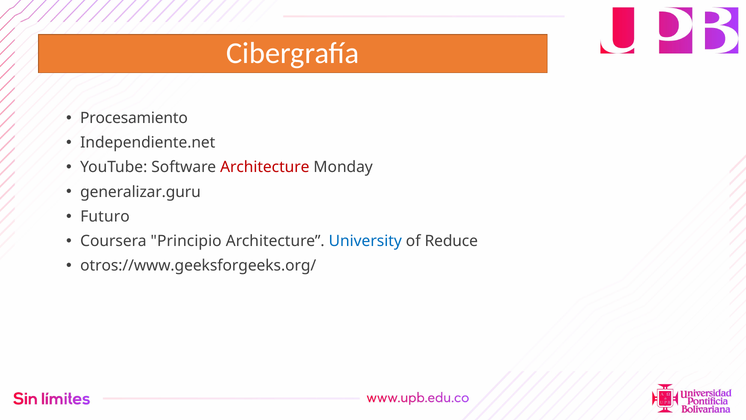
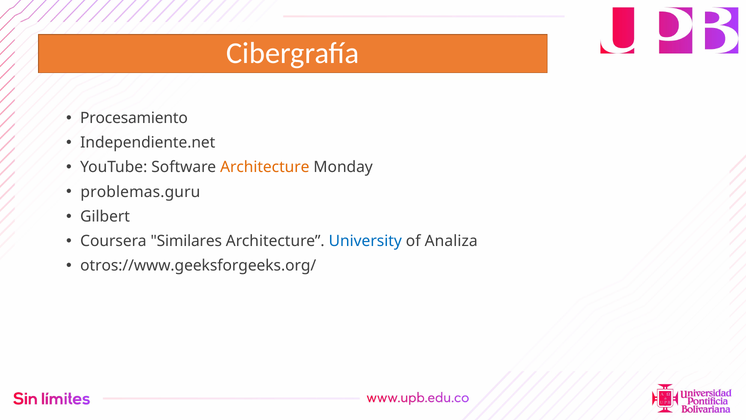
Architecture colour: red -> orange (265, 167)
generalizar.guru: generalizar.guru -> problemas.guru (140, 192)
Futuro: Futuro -> Gilbert (105, 216)
Principio: Principio -> Similares (186, 241)
Reduce: Reduce -> Analiza (451, 241)
